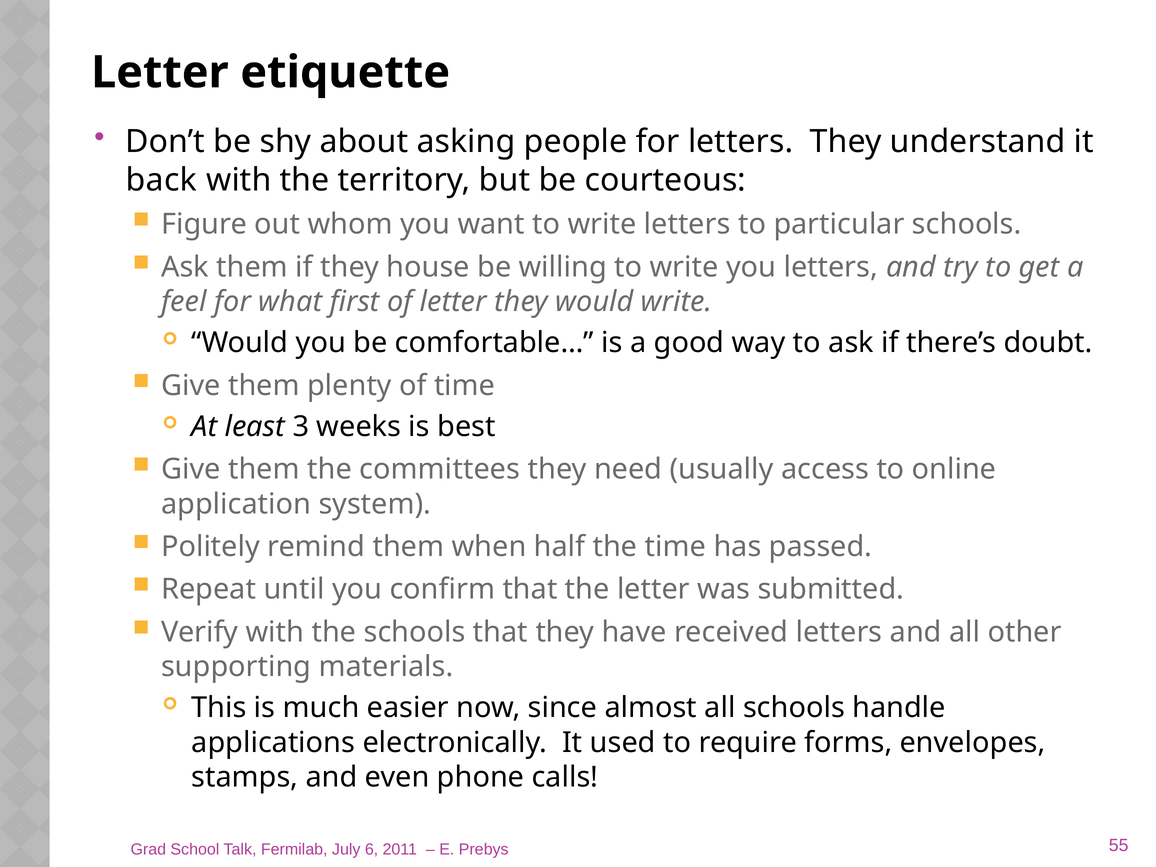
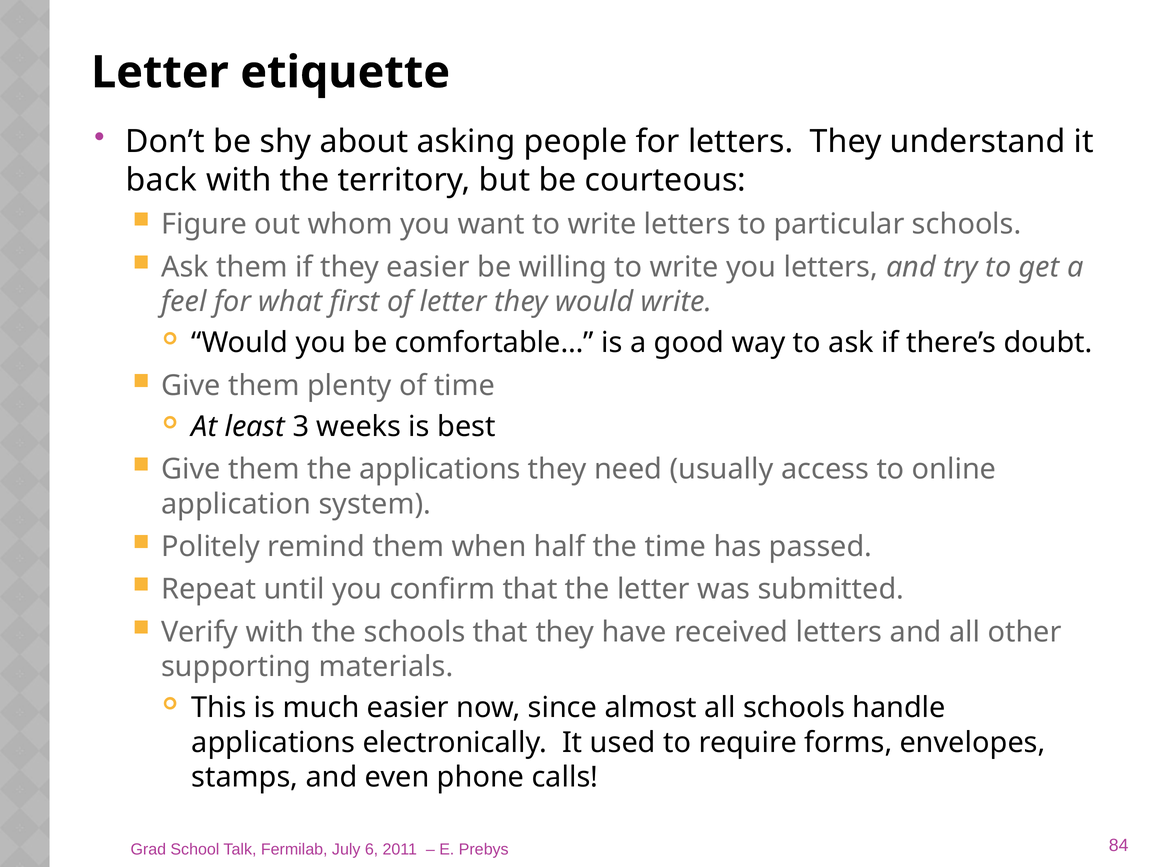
they house: house -> easier (428, 267)
the committees: committees -> applications (440, 469)
55: 55 -> 84 (1119, 846)
